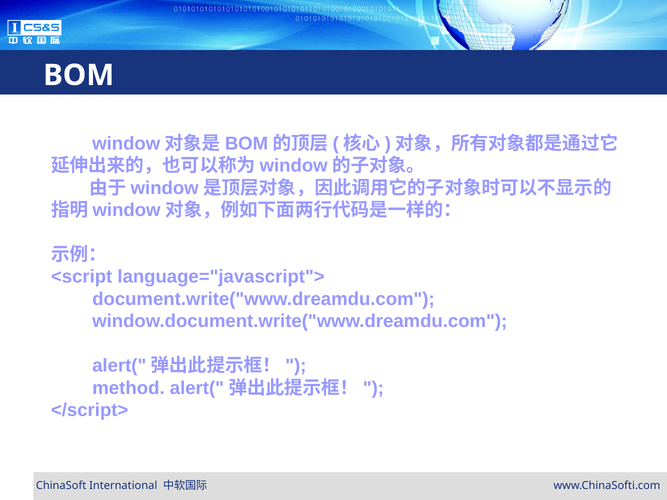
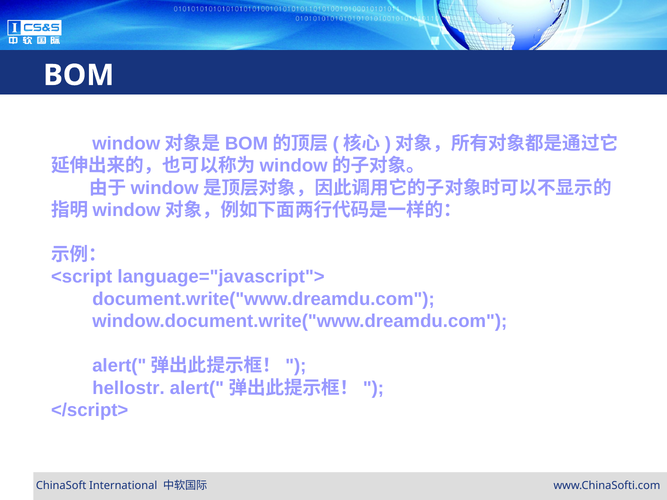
method: method -> hellostr (128, 388)
